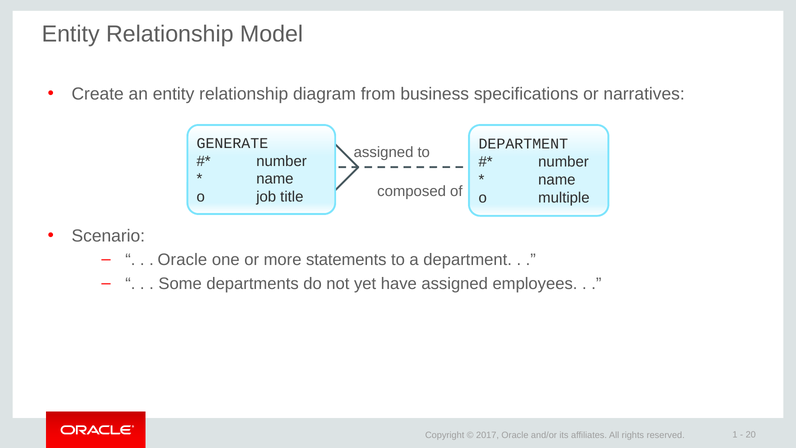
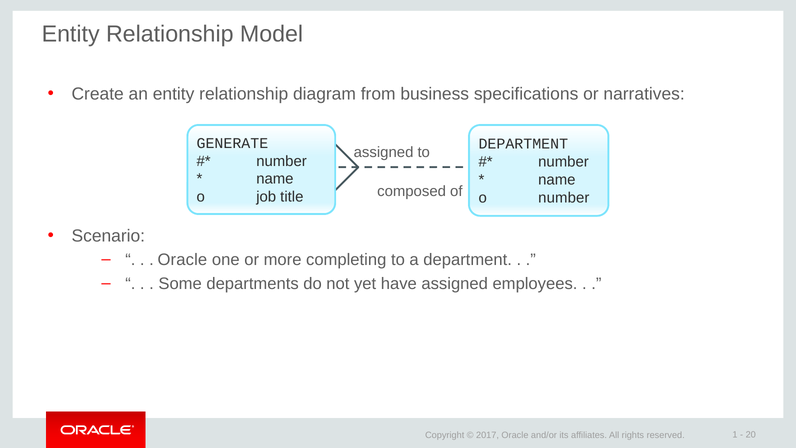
o multiple: multiple -> number (564, 198)
statements: statements -> completing (346, 260)
